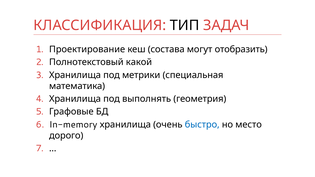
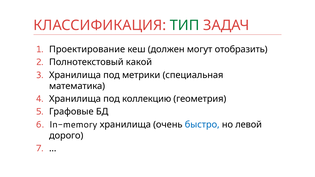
ТИП colour: black -> green (185, 25)
состава: состава -> должен (166, 49)
выполнять: выполнять -> коллекцию (147, 99)
место: место -> левой (249, 125)
